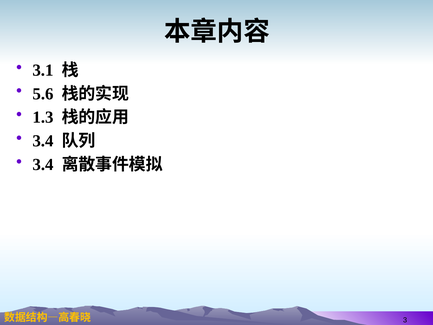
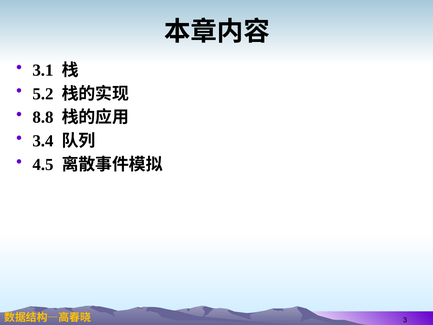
5.6: 5.6 -> 5.2 (43, 94)
1.3: 1.3 -> 8.8 (43, 117)
3.4: 3.4 -> 4.5 (43, 165)
